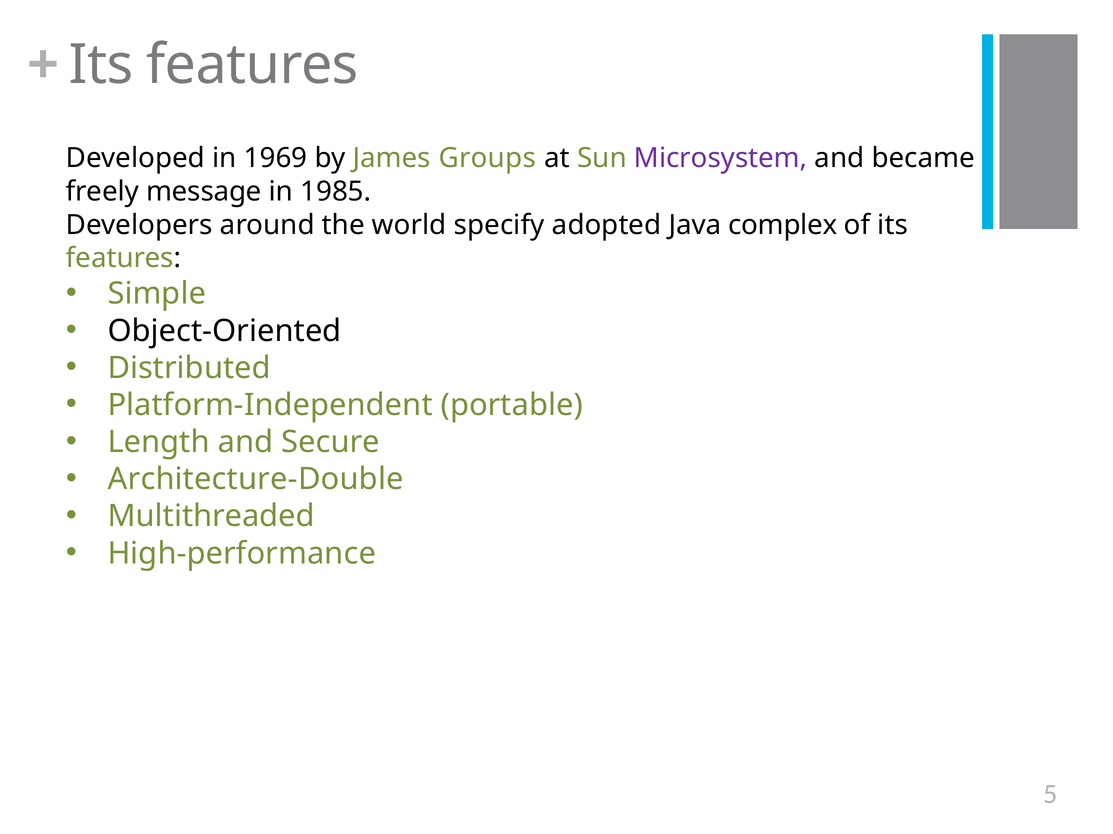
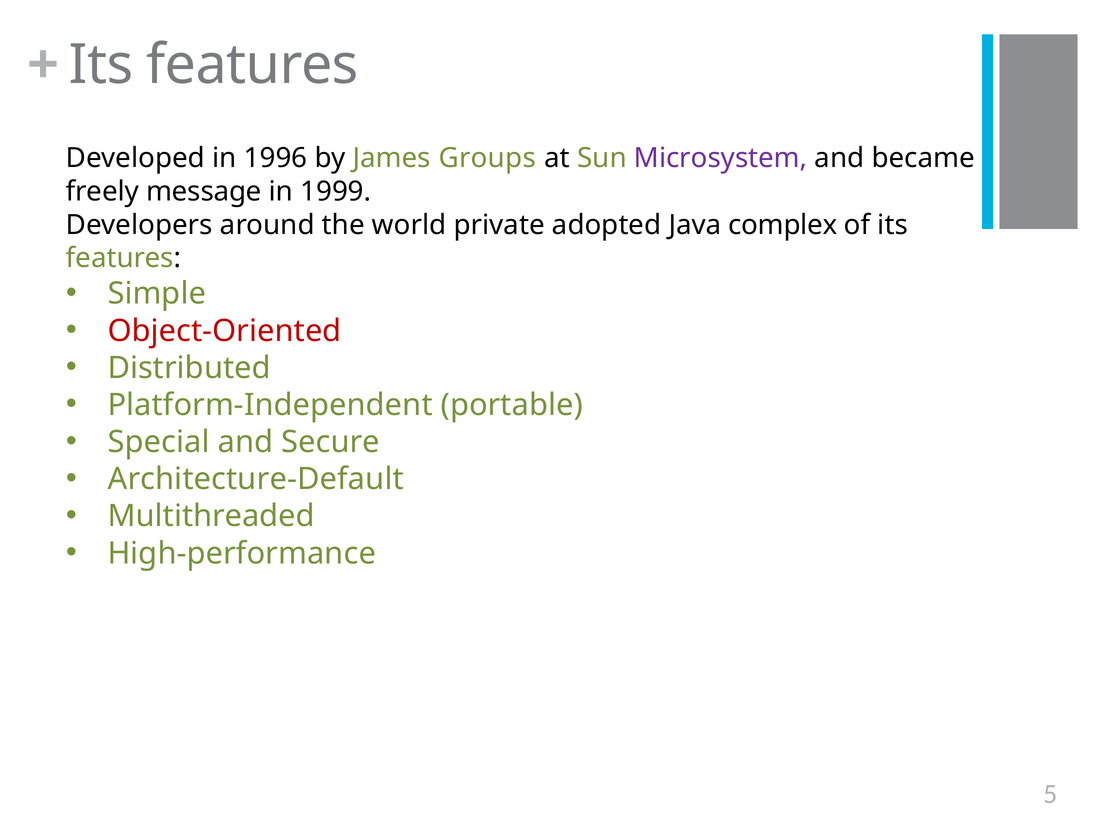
1969: 1969 -> 1996 (276, 158)
1985: 1985 -> 1999 (336, 192)
specify: specify -> private (499, 225)
Object-Oriented colour: black -> red (225, 331)
Length: Length -> Special (159, 442)
Architecture-Double: Architecture-Double -> Architecture-Default (256, 480)
